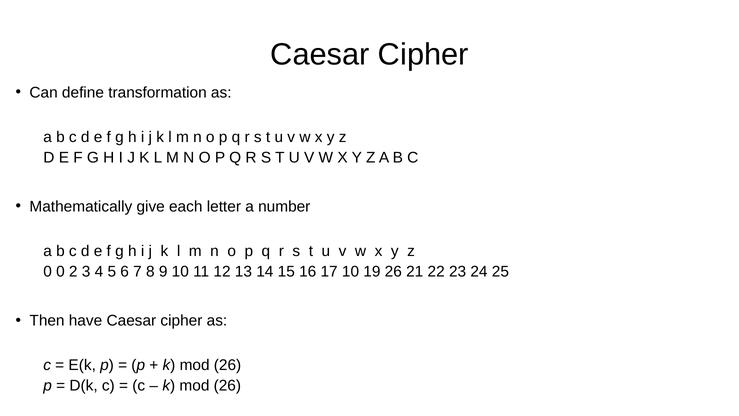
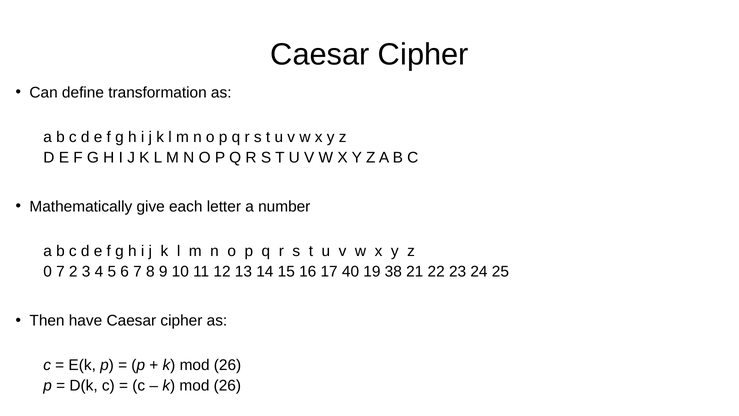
0 0: 0 -> 7 (60, 272)
17 10: 10 -> 40 (350, 272)
19 26: 26 -> 38 (393, 272)
